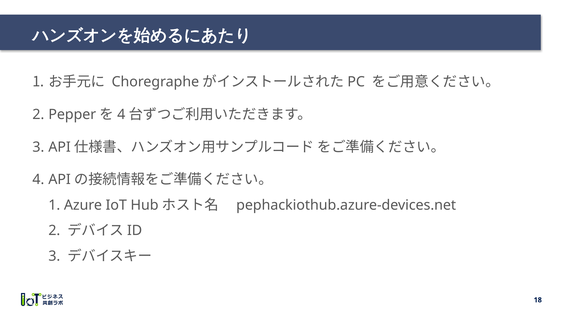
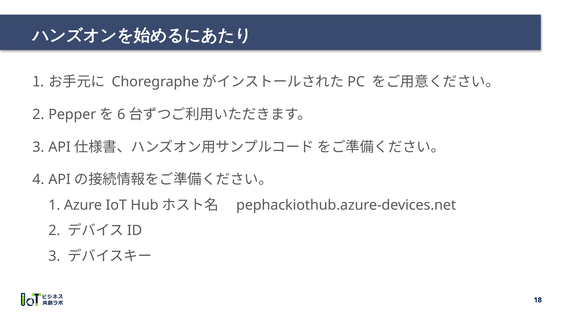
4: 4 -> 6 (121, 114)
